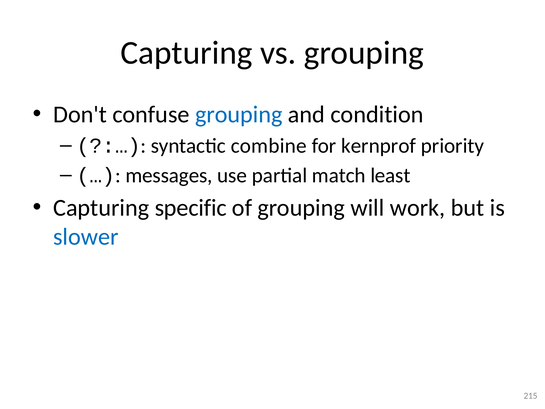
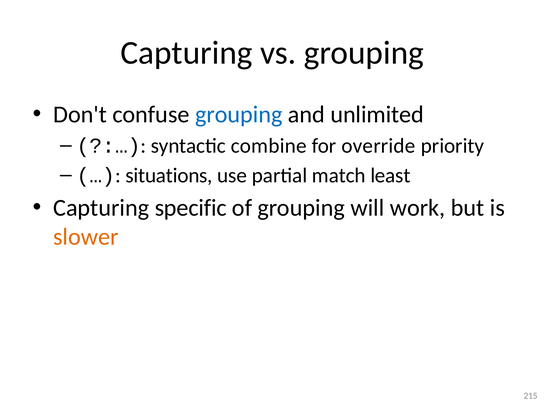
condition: condition -> unlimited (377, 114)
kernprof: kernprof -> override (378, 146)
messages: messages -> situations (169, 175)
slower colour: blue -> orange (86, 237)
